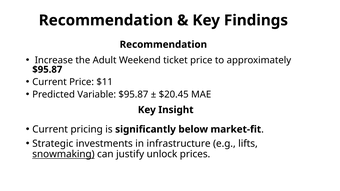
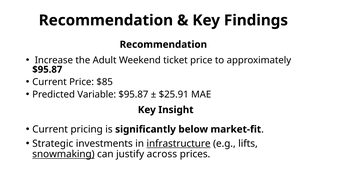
$11: $11 -> $85 (105, 82)
$20.45: $20.45 -> $25.91 (174, 95)
infrastructure underline: none -> present (179, 144)
unlock: unlock -> across (162, 154)
